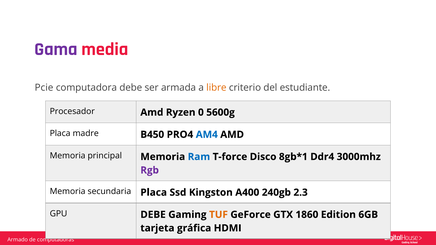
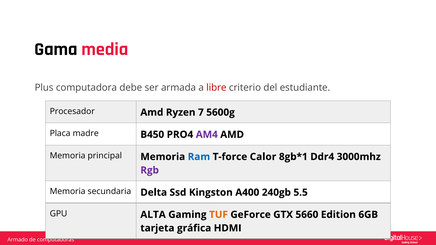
Gama colour: purple -> black (56, 49)
Pcie: Pcie -> Plus (44, 88)
libre colour: orange -> red (216, 88)
0: 0 -> 7 (201, 112)
AM4 colour: blue -> purple (207, 135)
Disco: Disco -> Calor (263, 157)
secundaria Placa: Placa -> Delta (154, 193)
2.3: 2.3 -> 5.5 (301, 193)
GPU DEBE: DEBE -> ALTA (153, 215)
1860: 1860 -> 5660 (307, 215)
